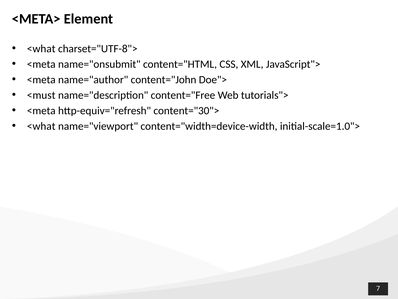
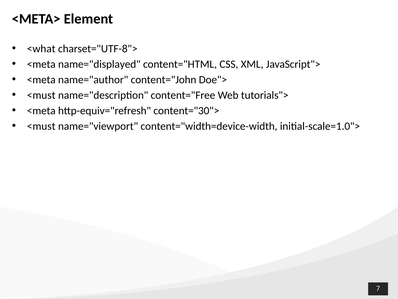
name="onsubmit: name="onsubmit -> name="displayed (99, 64)
<what: <what -> <must (41, 126)
